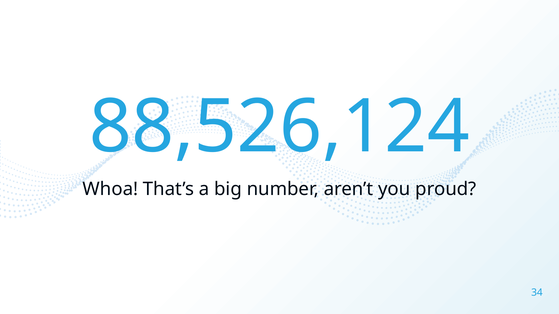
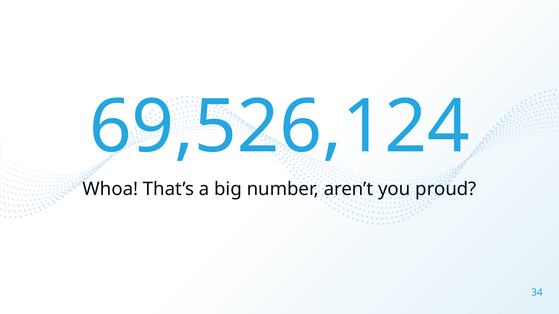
88,526,124: 88,526,124 -> 69,526,124 (279, 127)
